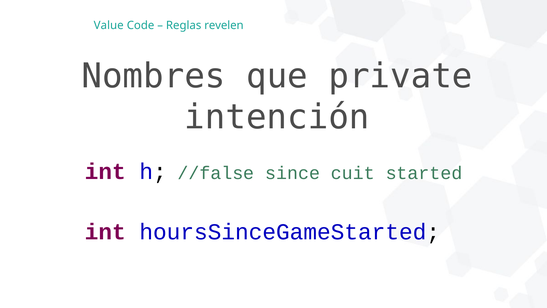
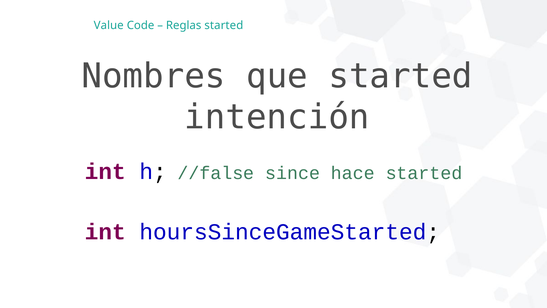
Reglas revelen: revelen -> started (224, 25)
que private: private -> started (400, 76)
cuit: cuit -> hace (353, 173)
